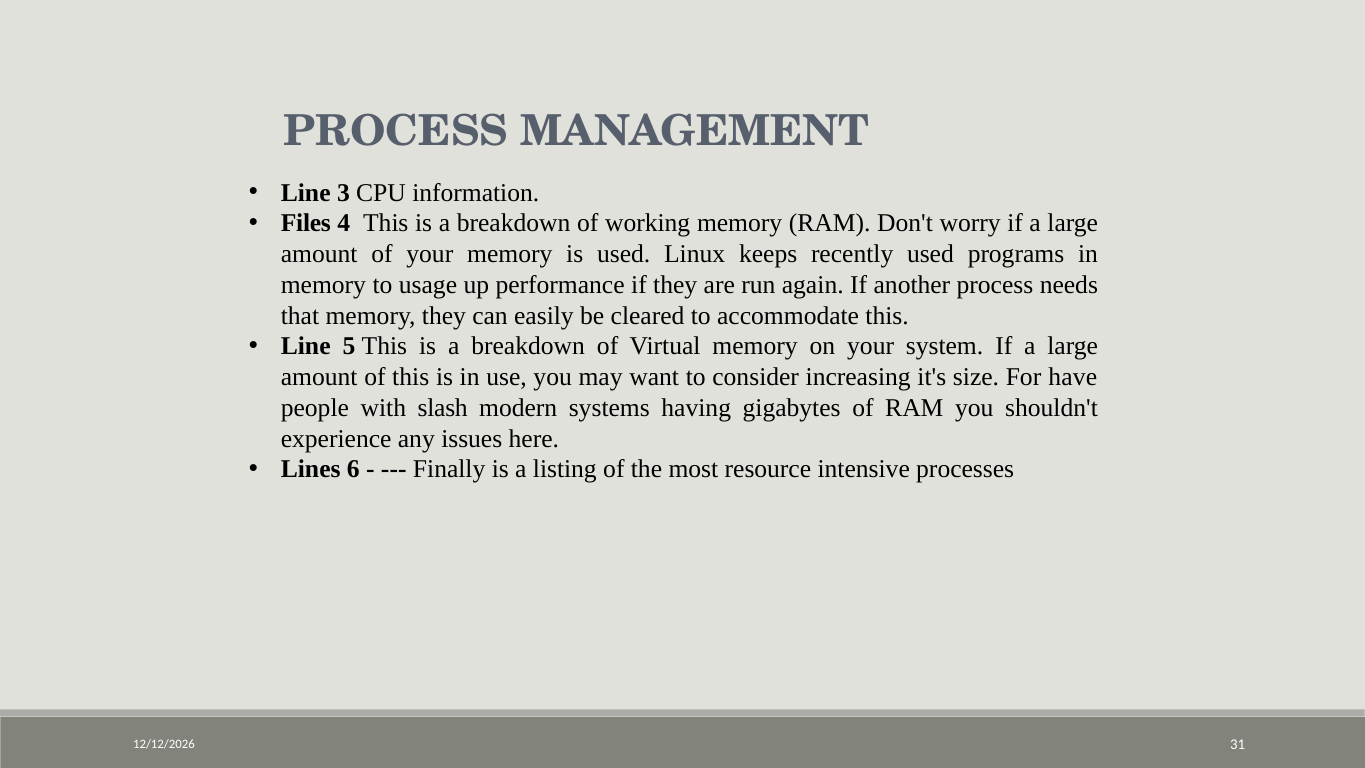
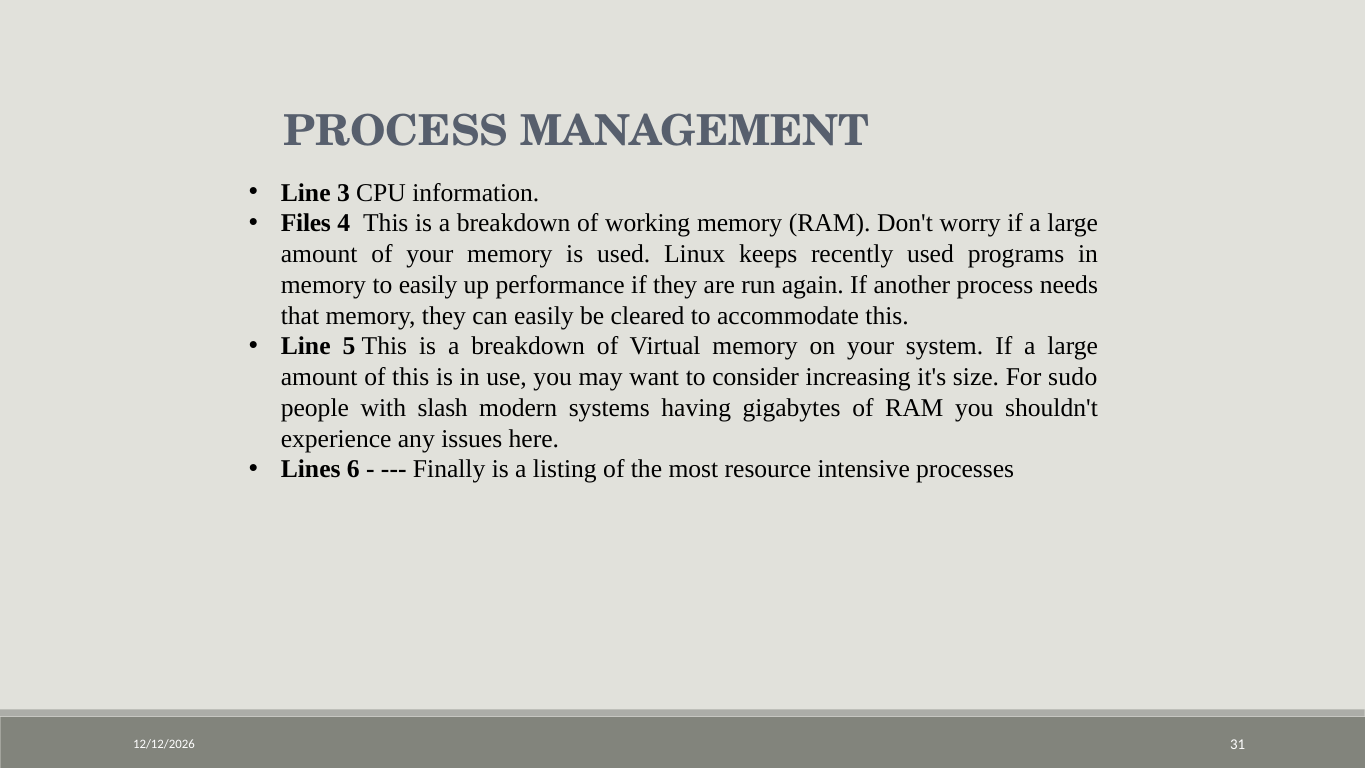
to usage: usage -> easily (428, 285)
have: have -> sudo (1073, 377)
